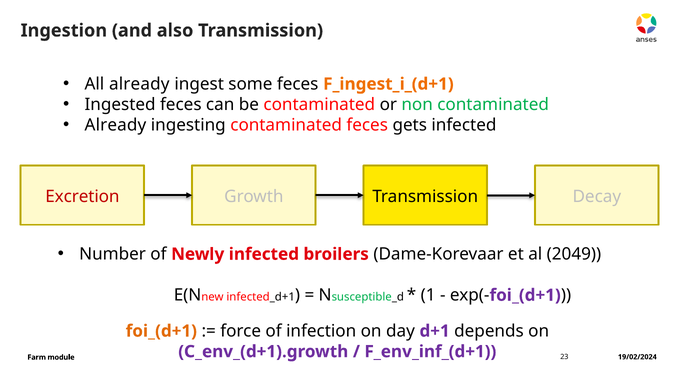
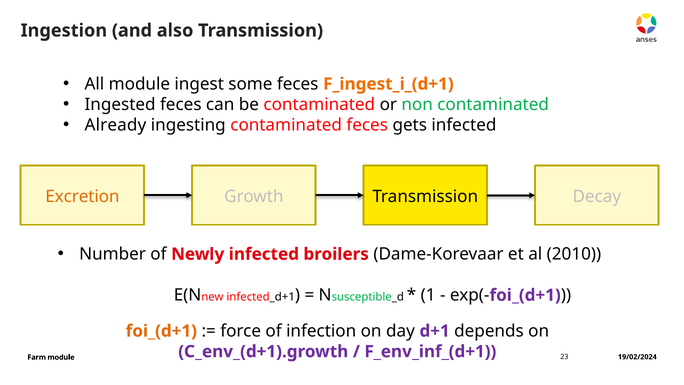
All already: already -> module (139, 84)
Excretion colour: red -> orange (82, 196)
2049: 2049 -> 2010 (574, 254)
